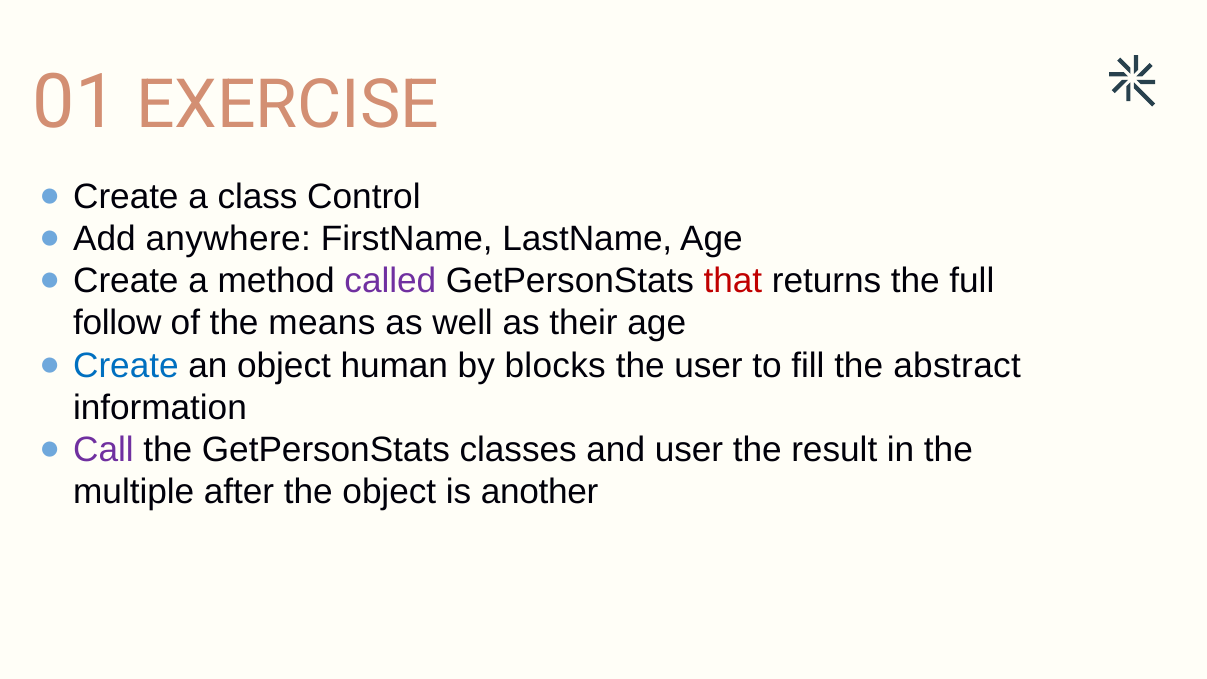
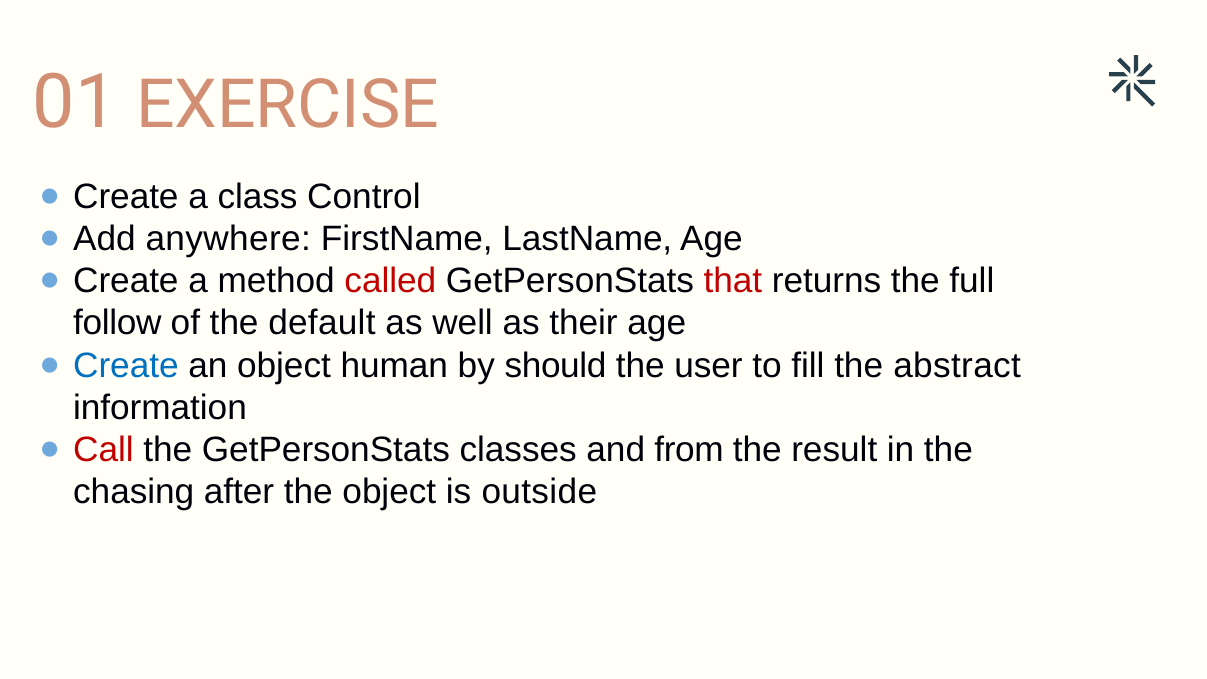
called colour: purple -> red (390, 281)
means: means -> default (322, 323)
blocks: blocks -> should (556, 366)
Call colour: purple -> red (103, 450)
and user: user -> from (689, 450)
multiple: multiple -> chasing (134, 492)
another: another -> outside (539, 492)
